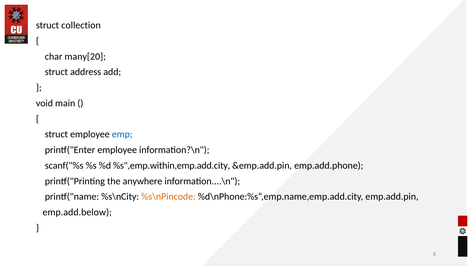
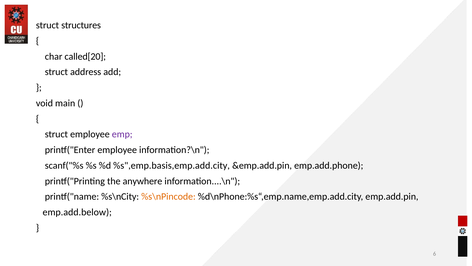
collection: collection -> structures (81, 25)
many[20: many[20 -> called[20 (85, 56)
emp colour: blue -> purple (122, 134)
%s",emp.within,emp.add.city: %s",emp.within,emp.add.city -> %s",emp.basis,emp.add.city (172, 165)
